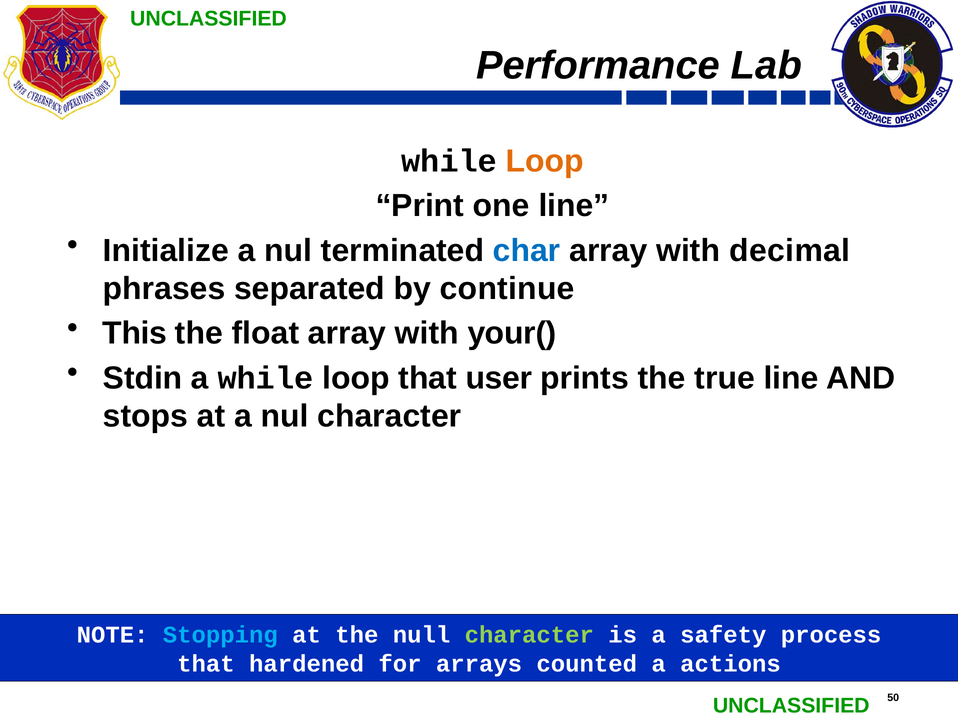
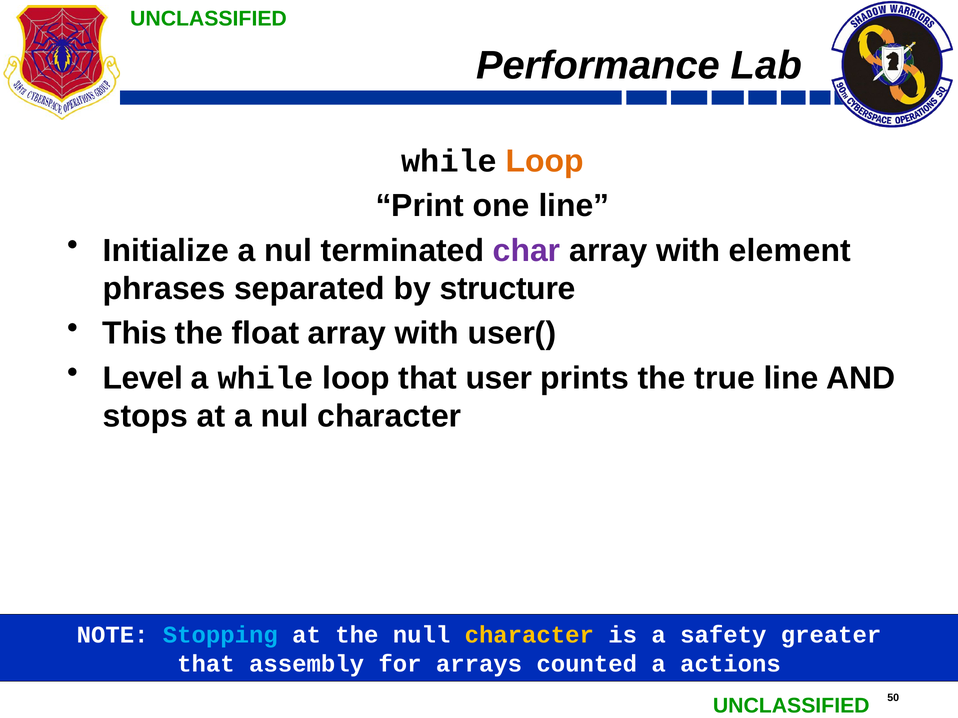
char colour: blue -> purple (527, 251)
decimal: decimal -> element (790, 251)
continue: continue -> structure (508, 289)
your(: your( -> user( (512, 334)
Stdin: Stdin -> Level (143, 378)
character colour: light green -> yellow (529, 635)
process: process -> greater (831, 635)
hardened: hardened -> assembly (307, 664)
